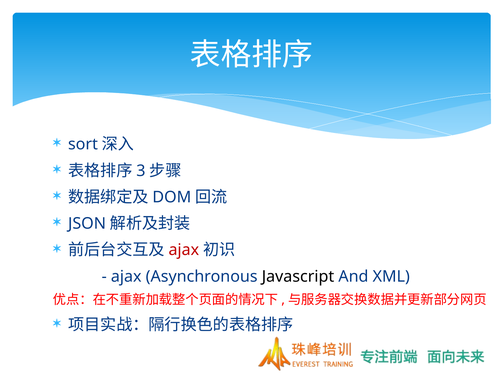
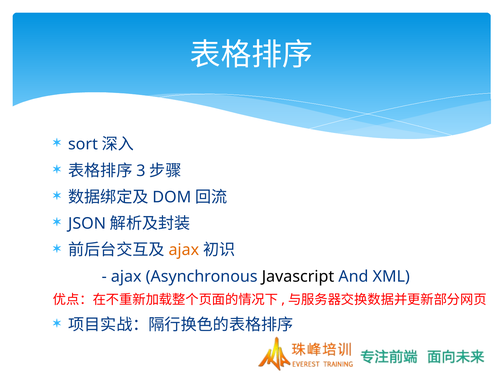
ajax colour: red -> orange (184, 250)
